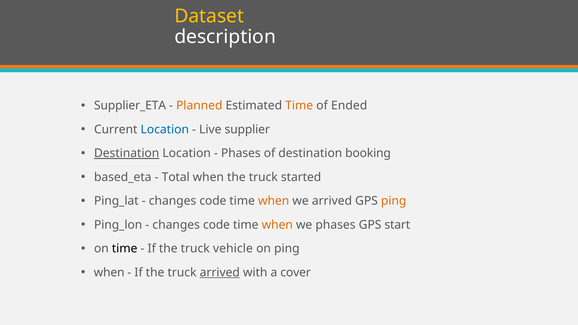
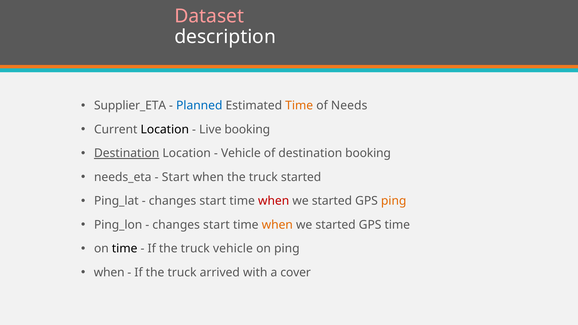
Dataset colour: yellow -> pink (209, 16)
Planned colour: orange -> blue (199, 106)
Ended: Ended -> Needs (349, 106)
Location colour: blue -> black (165, 130)
Live supplier: supplier -> booking (247, 130)
Phases: Phases -> Vehicle (241, 153)
based_eta: based_eta -> needs_eta (123, 177)
Total: Total -> Start (176, 177)
code: code -> start (213, 201)
when colour: orange -> red (274, 201)
arrived: arrived -> started (332, 201)
code: code -> start (216, 225)
phases: phases -> started (336, 225)
GPS start: start -> time (397, 225)
arrived underline: present -> none (220, 273)
